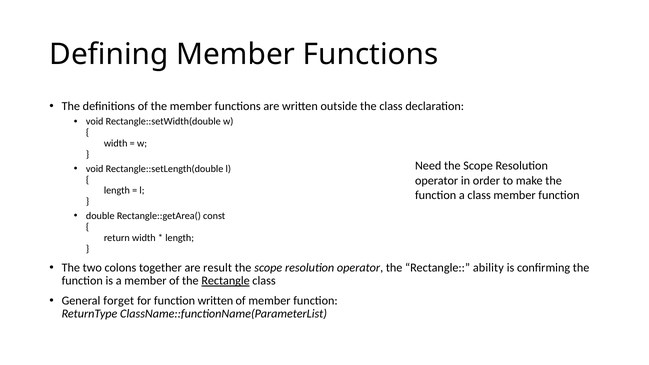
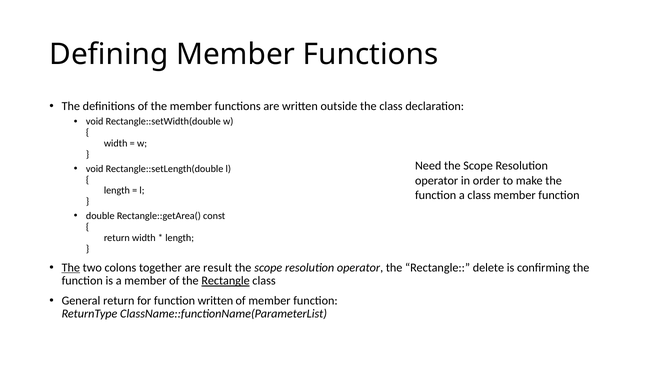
The underline: none -> present (71, 268)
ability: ability -> delete (488, 268)
General forget: forget -> return (119, 301)
